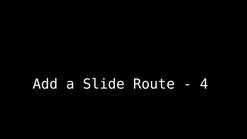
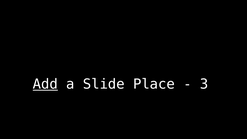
Add underline: none -> present (45, 84)
Route: Route -> Place (154, 84)
4: 4 -> 3 (204, 84)
